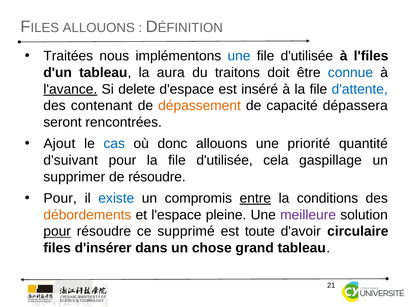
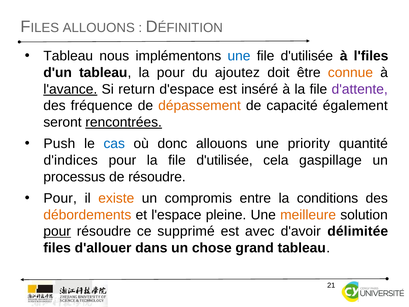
Traitées: Traitées -> Tableau (68, 56)
la aura: aura -> pour (171, 73)
traitons: traitons -> ajoutez (237, 73)
connue colour: blue -> orange (350, 73)
delete: delete -> return (137, 89)
d'attente colour: blue -> purple (360, 89)
contenant: contenant -> fréquence (102, 106)
dépassera: dépassera -> également (355, 106)
rencontrées underline: none -> present (124, 122)
Ajout: Ajout -> Push (59, 144)
priorité: priorité -> priority (309, 144)
d'suivant: d'suivant -> d'indices (71, 160)
supprimer: supprimer -> processus (74, 177)
existe colour: blue -> orange (116, 198)
entre underline: present -> none (255, 198)
meilleure colour: purple -> orange (308, 215)
toute: toute -> avec (260, 231)
circulaire: circulaire -> délimitée (358, 231)
d'insérer: d'insérer -> d'allouer (103, 248)
